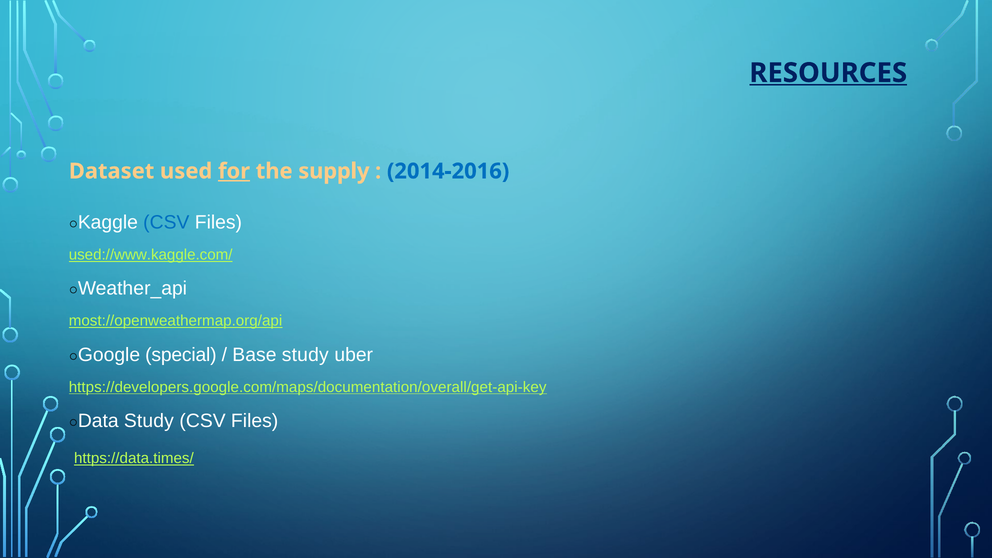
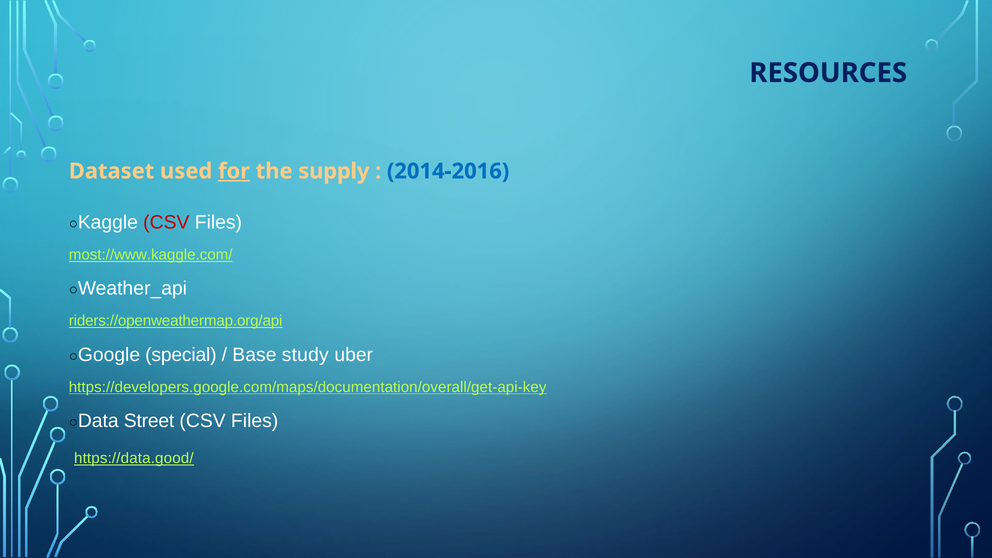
RESOURCES underline: present -> none (828, 73)
CSV colour: blue -> red (166, 222)
used://www.kaggle.com/: used://www.kaggle.com/ -> most://www.kaggle.com/ (151, 255)
most://openweathermap.org/api: most://openweathermap.org/api -> riders://openweathermap.org/api (176, 321)
Study: Study -> Street (149, 421)
https://data.times/: https://data.times/ -> https://data.good/ (134, 458)
